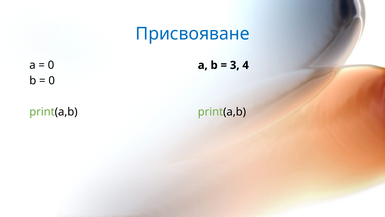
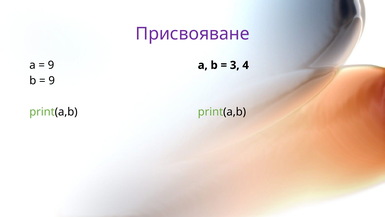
Присвояване colour: blue -> purple (192, 34)
0: 0 -> 9 (51, 65)
0: 0 -> 9 (52, 81)
